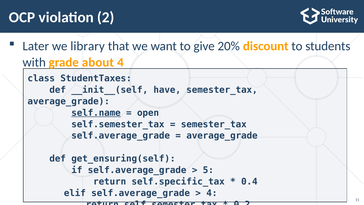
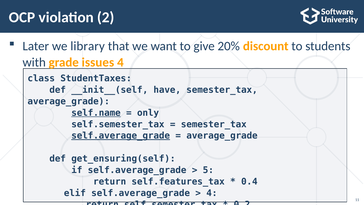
about: about -> issues (98, 62)
open: open -> only (148, 113)
self.average_grade underline: none -> present (121, 136)
self.specific_tax: self.specific_tax -> self.features_tax (178, 181)
